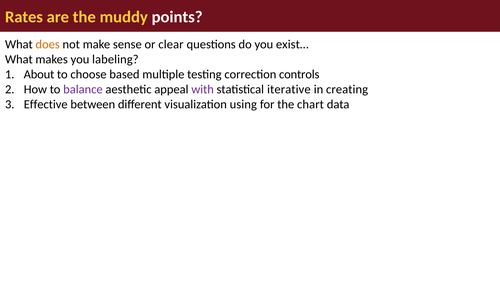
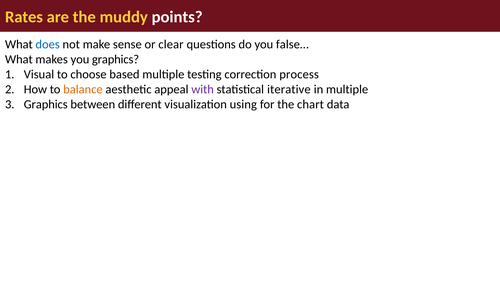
does colour: orange -> blue (48, 44)
exist…: exist… -> false… (292, 44)
you labeling: labeling -> graphics (115, 59)
About: About -> Visual (39, 74)
controls: controls -> process (299, 74)
balance colour: purple -> orange (83, 89)
in creating: creating -> multiple (347, 89)
Effective: Effective -> Graphics (46, 104)
